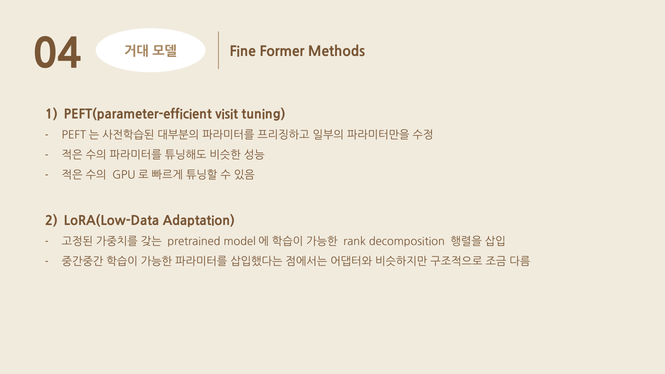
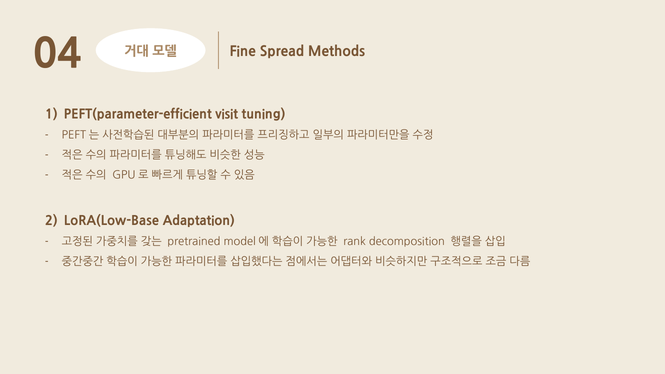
Former: Former -> Spread (282, 51)
LoRA(Low-Data: LoRA(Low-Data -> LoRA(Low-Base (111, 221)
